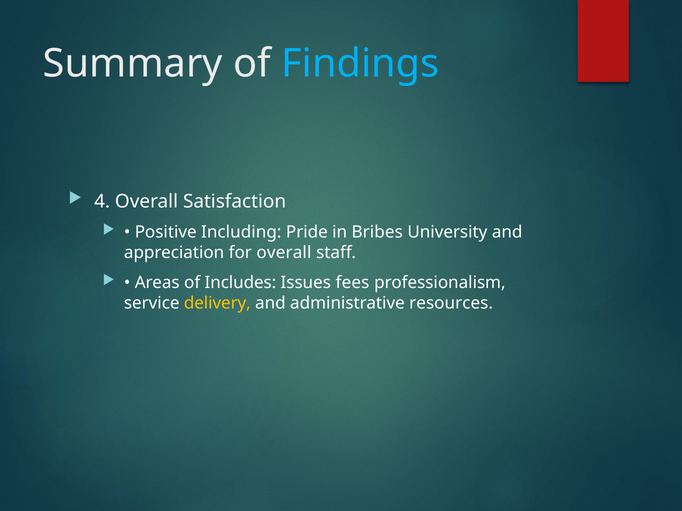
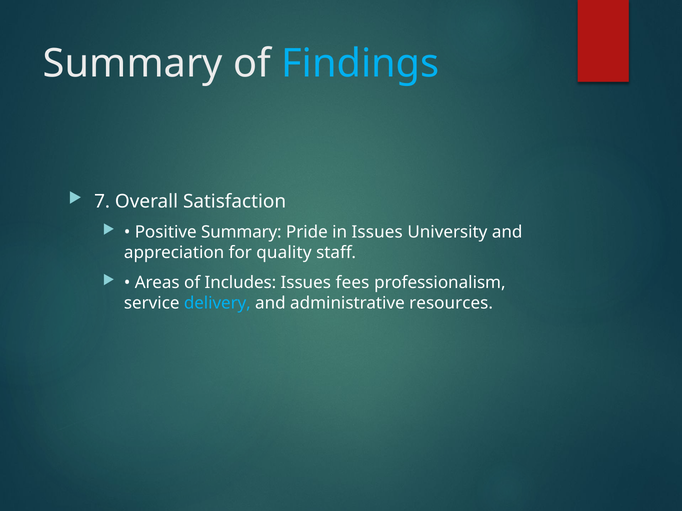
4: 4 -> 7 (102, 201)
Positive Including: Including -> Summary (241, 232)
in Bribes: Bribes -> Issues (377, 232)
for overall: overall -> quality (284, 253)
delivery colour: yellow -> light blue (217, 303)
